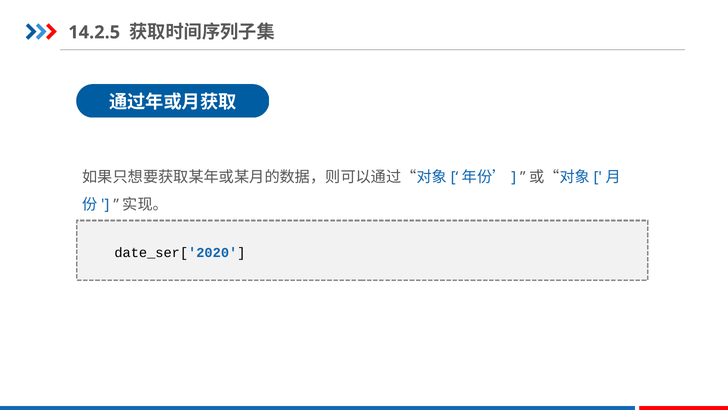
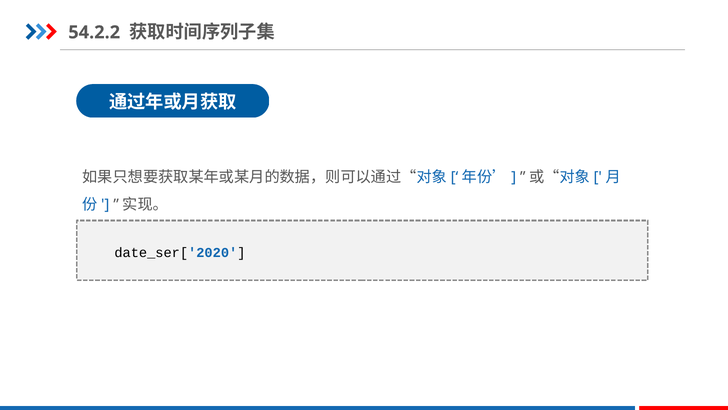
14.2.5: 14.2.5 -> 54.2.2 (94, 32)
